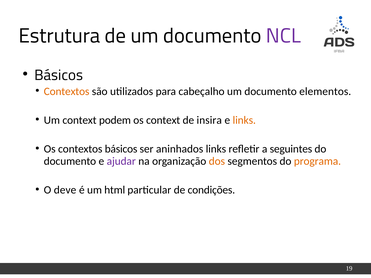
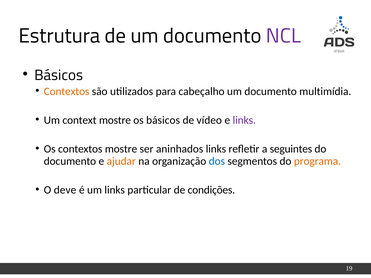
elementos: elementos -> multimídia (325, 91)
context podem: podem -> mostre (115, 120)
os context: context -> básicos (163, 120)
insira: insira -> vídeo (209, 120)
links colour: orange -> purple (244, 120)
contextos básicos: básicos -> mostre (121, 149)
ajudar colour: purple -> orange (121, 161)
dos colour: orange -> blue (217, 161)
um html: html -> links (115, 190)
